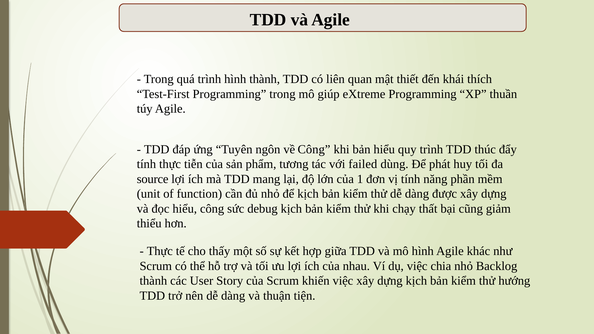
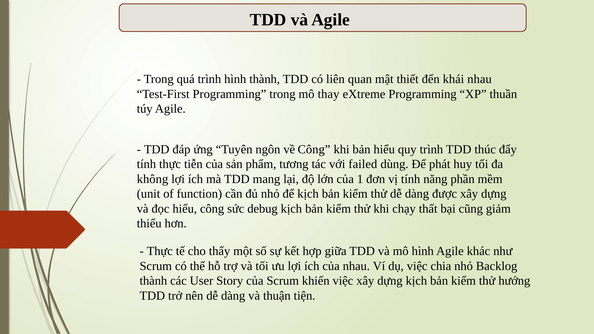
khái thích: thích -> nhau (480, 79)
giúp: giúp -> thay (329, 94)
source: source -> không (153, 179)
